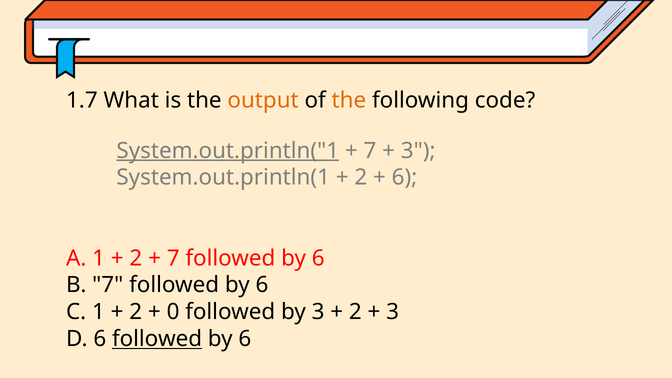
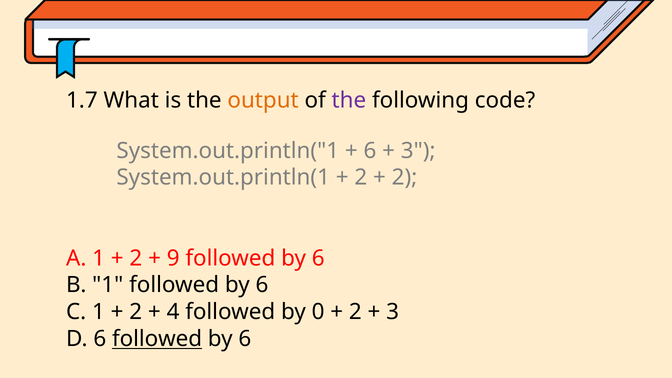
the colour: orange -> purple (349, 100)
System.out.println("1 underline: present -> none (228, 151)
7: 7 -> 6 (370, 151)
6: 6 -> 2 (405, 178)
7: 7 -> 9 (173, 258)
B 7: 7 -> 1 (108, 285)
0: 0 -> 4 (173, 312)
by 3: 3 -> 0 (318, 312)
